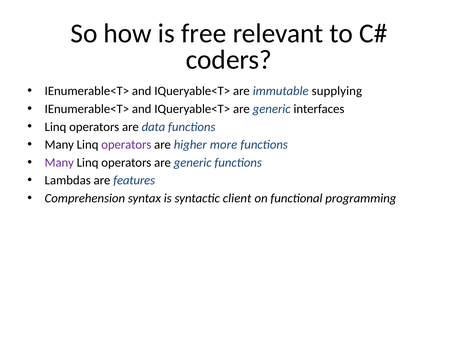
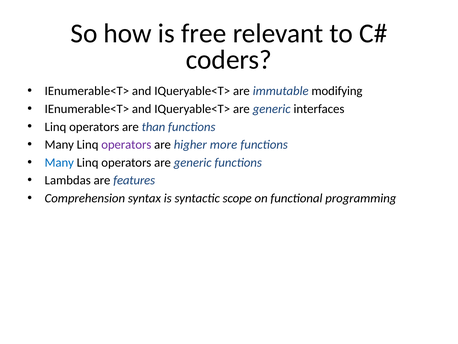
supplying: supplying -> modifying (337, 91)
data: data -> than (153, 127)
Many colour: purple -> blue (59, 162)
client: client -> scope (237, 198)
